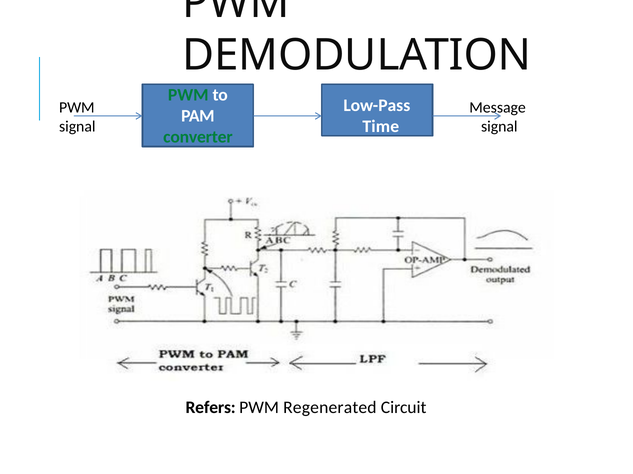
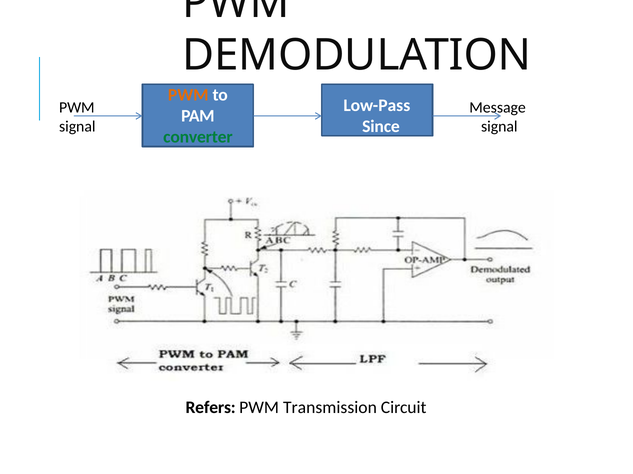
PWM colour: green -> orange (188, 95)
Time: Time -> Since (381, 127)
Regenerated: Regenerated -> Transmission (330, 408)
